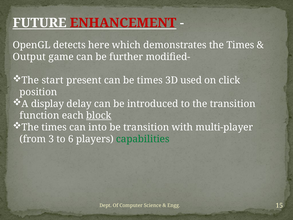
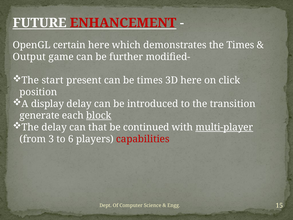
detects: detects -> certain (69, 45)
3D used: used -> here (191, 80)
function: function -> generate (40, 115)
times: times -> delay (54, 127)
into: into -> that (98, 127)
be transition: transition -> continued (146, 127)
multi-player underline: none -> present (224, 127)
capabilities colour: green -> red (143, 139)
